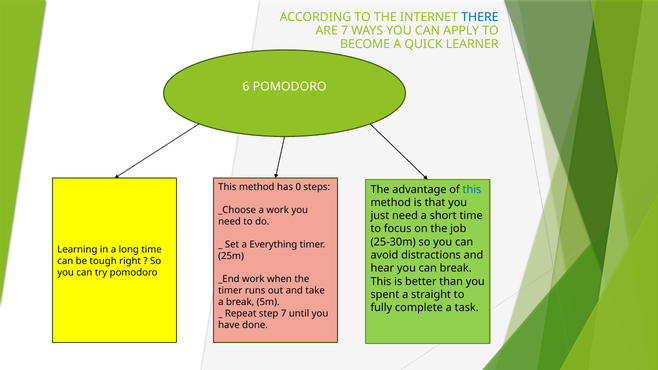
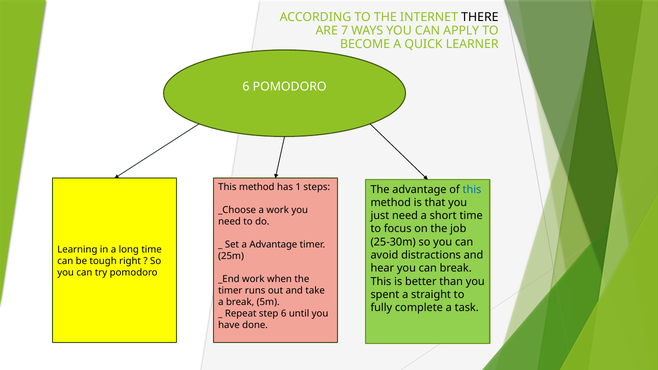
THERE colour: blue -> black (480, 17)
0: 0 -> 1 (298, 187)
a Everything: Everything -> Advantage (273, 245)
step 7: 7 -> 6 (284, 314)
